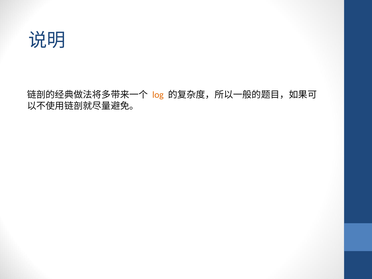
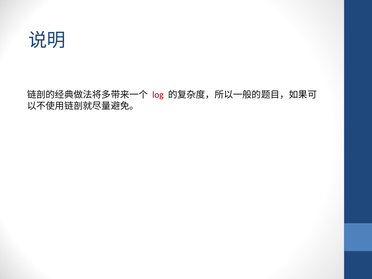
log colour: orange -> red (158, 95)
